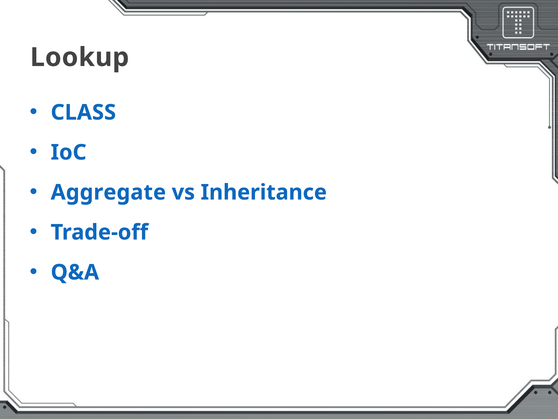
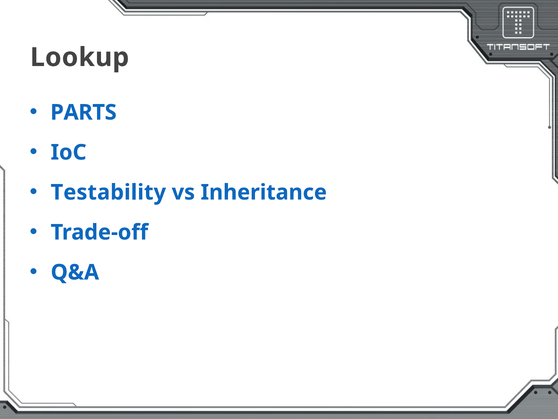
CLASS: CLASS -> PARTS (83, 112)
Aggregate: Aggregate -> Testability (108, 192)
